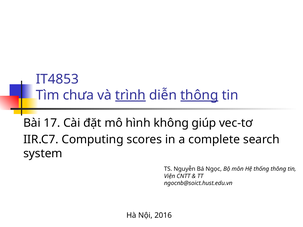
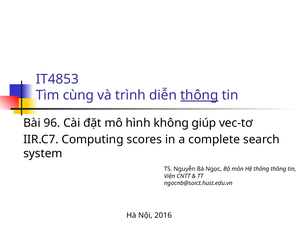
chưa: chưa -> cùng (78, 95)
trình underline: present -> none (130, 95)
17: 17 -> 96 (52, 123)
